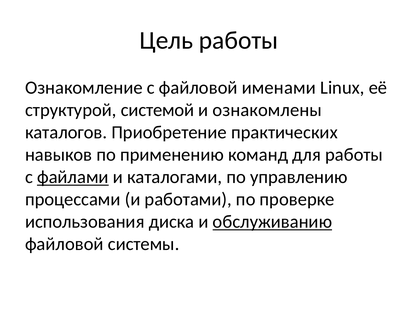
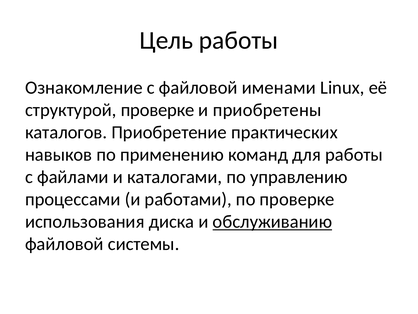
структурой системой: системой -> проверке (158, 110)
ознакомлены: ознакомлены -> приобретены (267, 110)
файлами underline: present -> none (73, 177)
